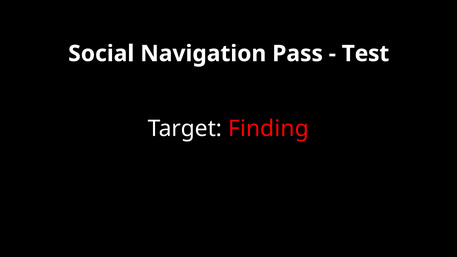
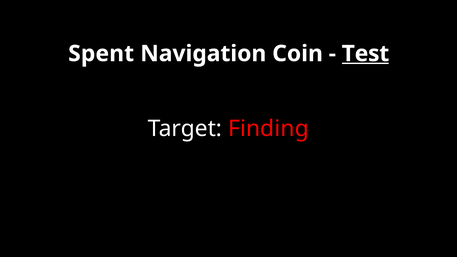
Social: Social -> Spent (101, 54)
Pass: Pass -> Coin (298, 54)
Test underline: none -> present (365, 54)
